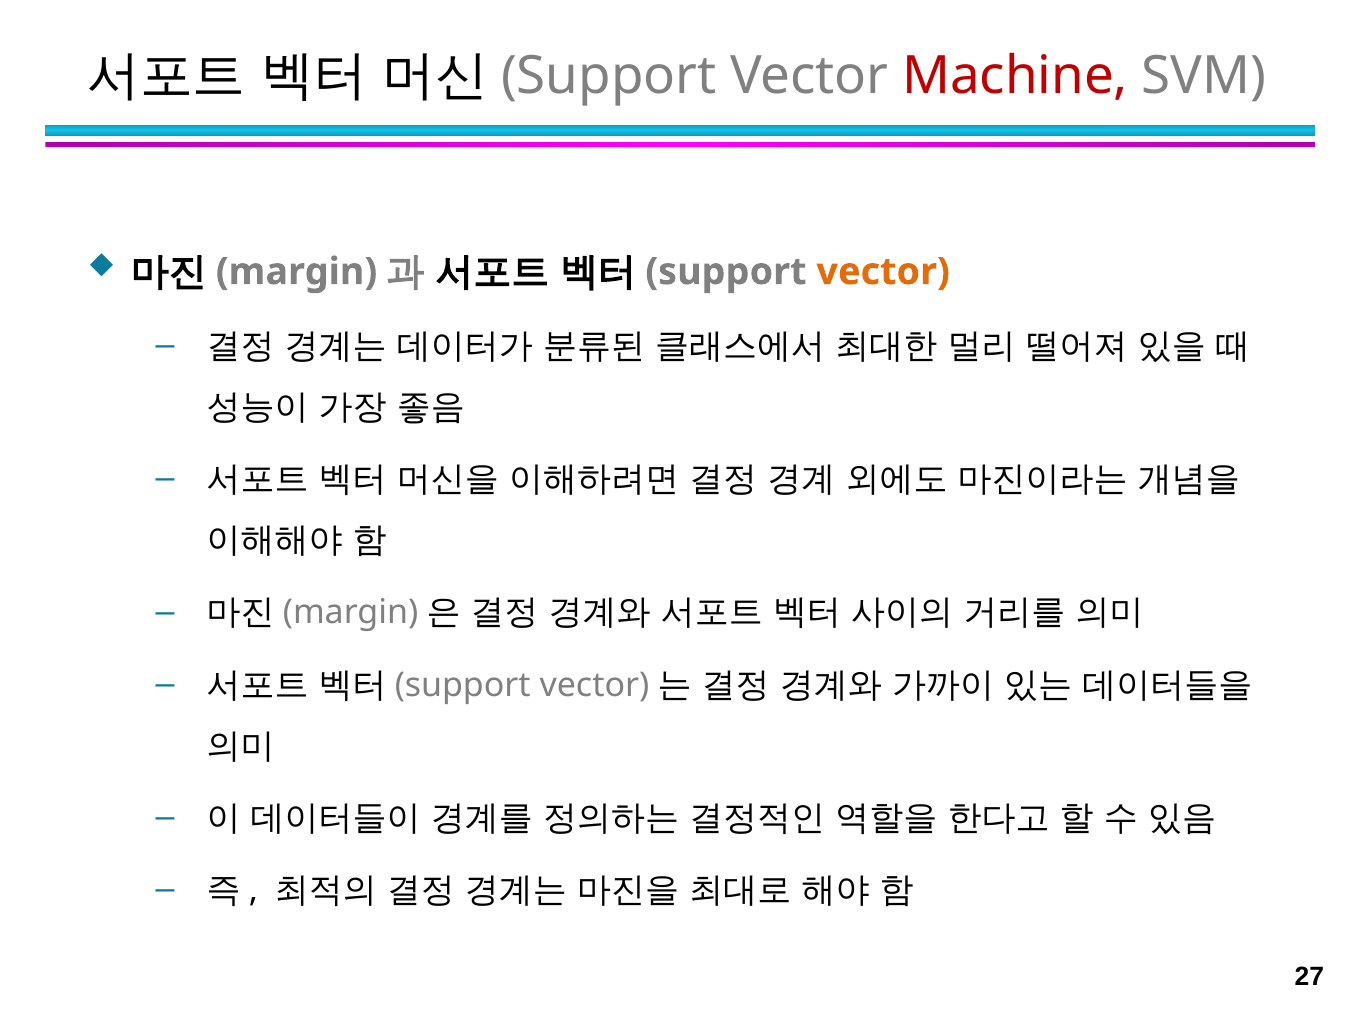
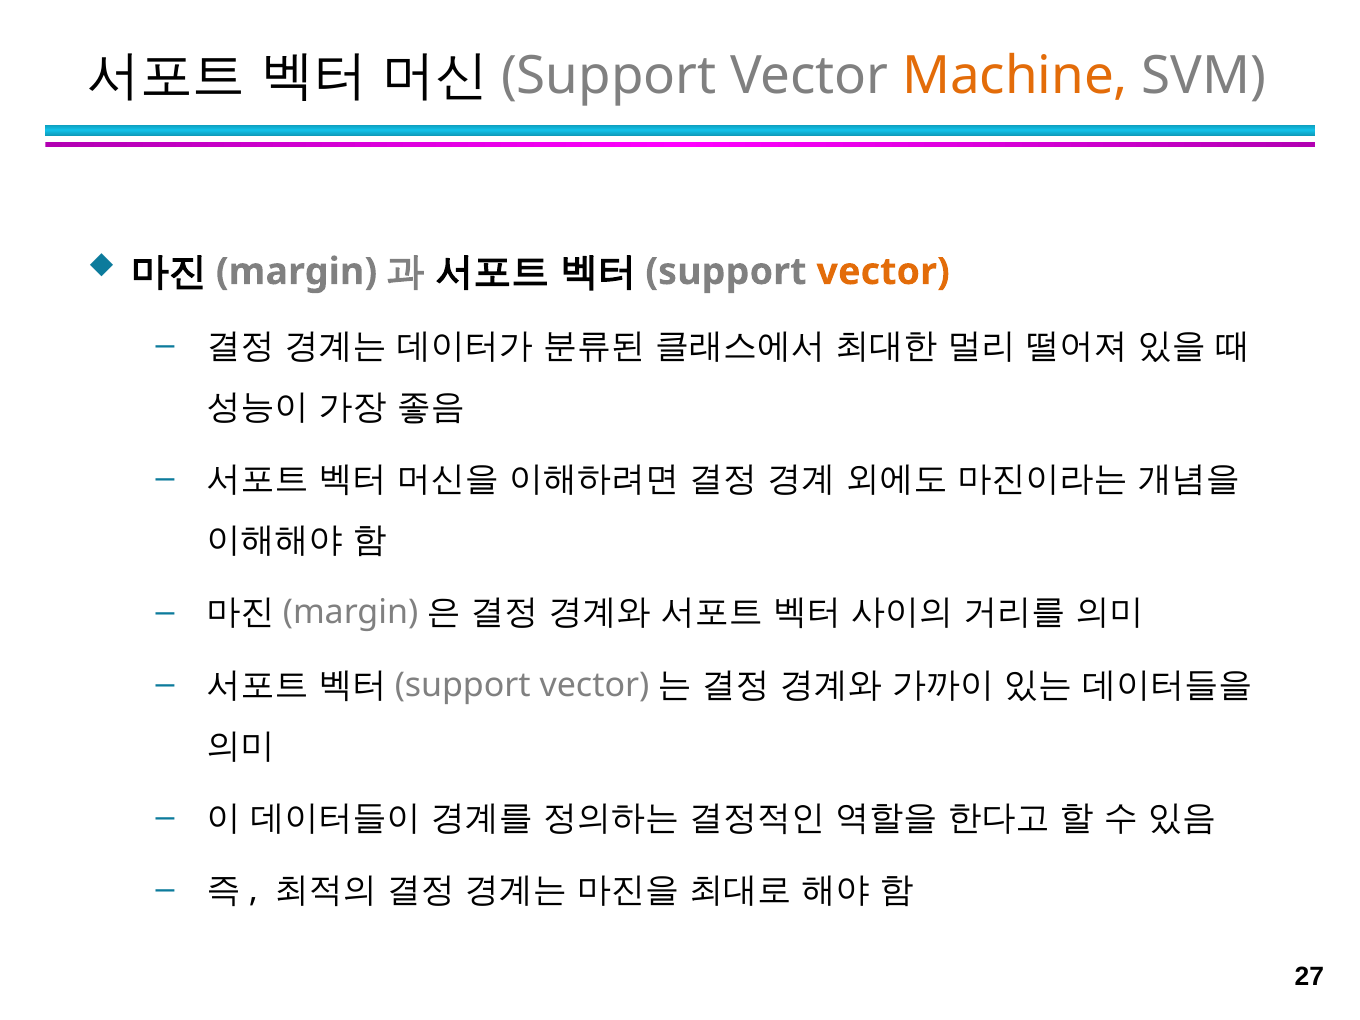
Machine colour: red -> orange (1015, 76)
